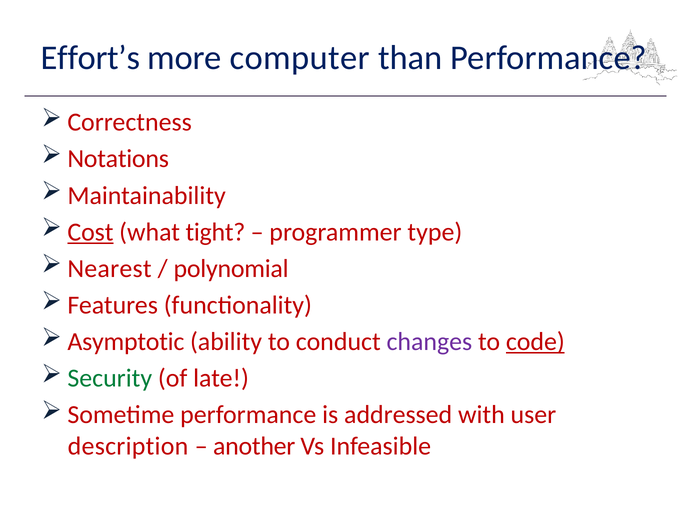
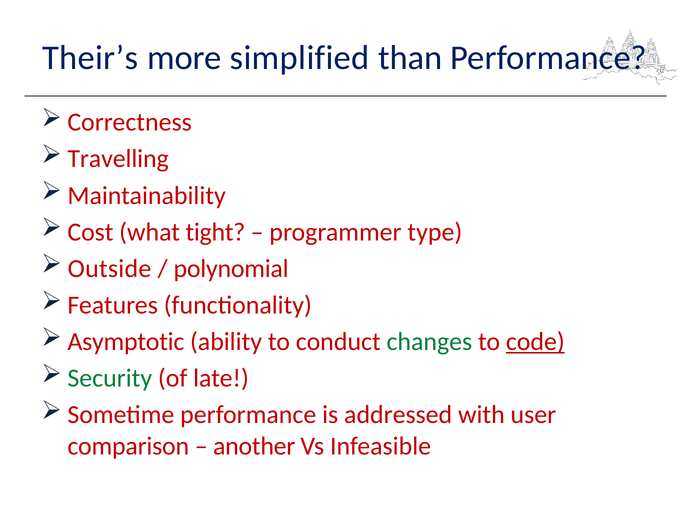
Effort’s: Effort’s -> Their’s (90, 58)
computer: computer -> simplified (300, 58)
Notations: Notations -> Travelling (118, 159)
Cost underline: present -> none (90, 232)
Nearest: Nearest -> Outside (109, 268)
changes colour: purple -> green (429, 341)
description: description -> comparison (128, 445)
